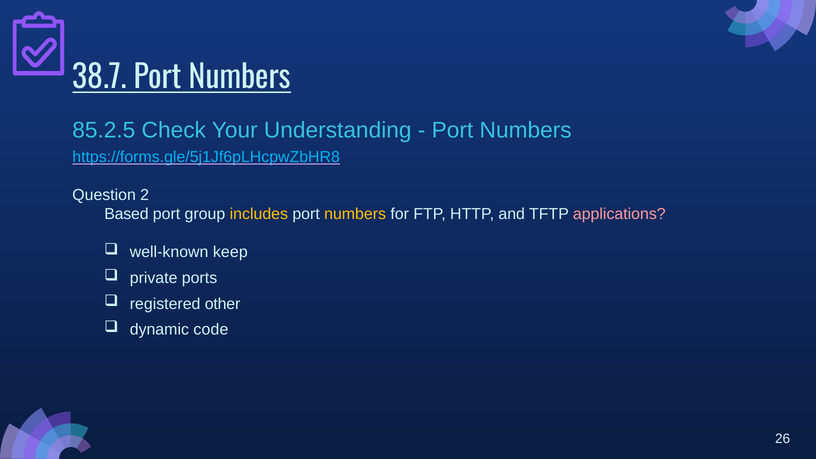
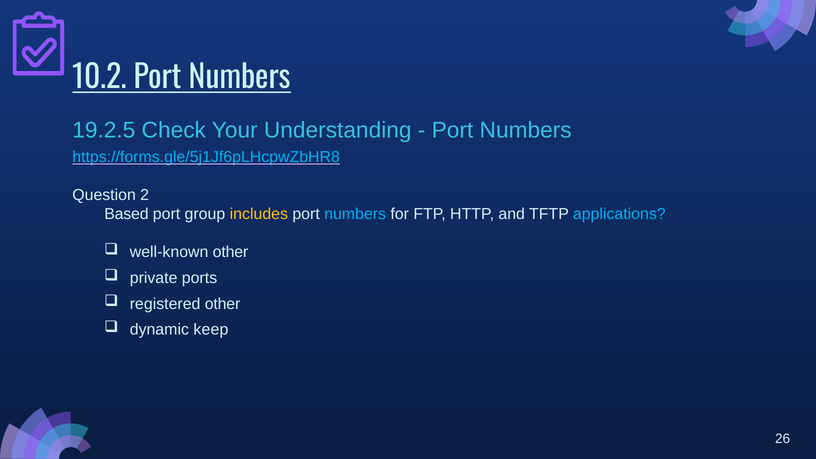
38.7: 38.7 -> 10.2 (100, 78)
85.2.5: 85.2.5 -> 19.2.5 (104, 130)
numbers colour: yellow -> light blue (355, 214)
applications colour: pink -> light blue (619, 214)
well-known keep: keep -> other (231, 252)
code: code -> keep (211, 330)
